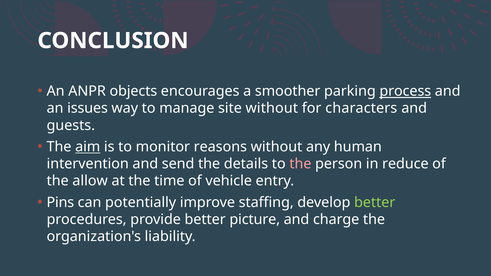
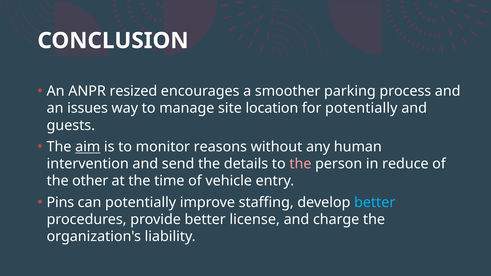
objects: objects -> resized (133, 91)
process underline: present -> none (405, 91)
site without: without -> location (272, 108)
for characters: characters -> potentially (361, 108)
allow: allow -> other (90, 181)
better colour: light green -> light blue (375, 203)
picture: picture -> license (255, 220)
